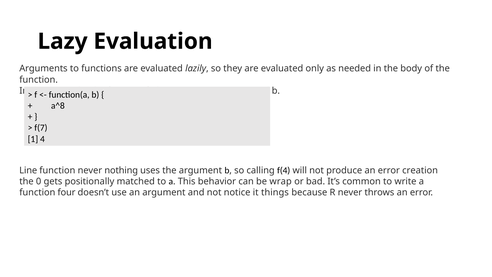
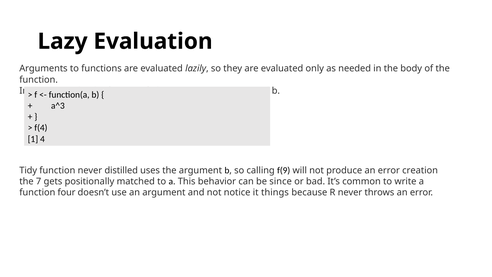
a^8: a^8 -> a^3 (58, 106)
f(7: f(7 -> f(4 (41, 128)
Line: Line -> Tidy (28, 170)
nothing: nothing -> distilled (121, 170)
f(4: f(4 -> f(9 (284, 170)
0: 0 -> 7 (39, 181)
wrap: wrap -> since (281, 181)
